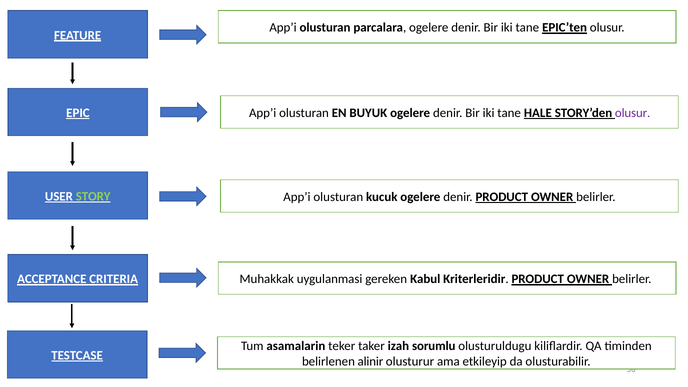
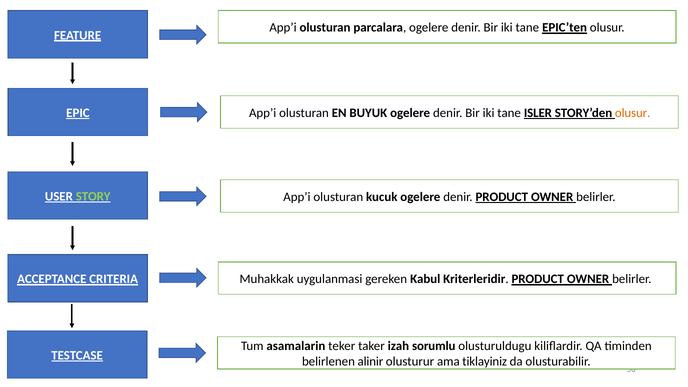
HALE: HALE -> ISLER (538, 113)
olusur colour: purple -> orange (633, 113)
etkileyip: etkileyip -> tiklayiniz (485, 362)
